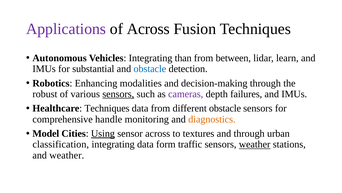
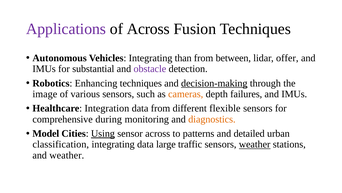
learn: learn -> offer (287, 58)
obstacle colour: blue -> purple (150, 69)
Enhancing modalities: modalities -> techniques (141, 83)
decision-making underline: none -> present (214, 83)
robust: robust -> image (45, 94)
sensors underline: present -> none (118, 94)
cameras colour: purple -> orange (186, 94)
Healthcare Techniques: Techniques -> Integration (107, 108)
different obstacle: obstacle -> flexible (225, 108)
handle: handle -> during (109, 119)
textures: textures -> patterns (199, 133)
and through: through -> detailed (249, 133)
form: form -> large (166, 144)
